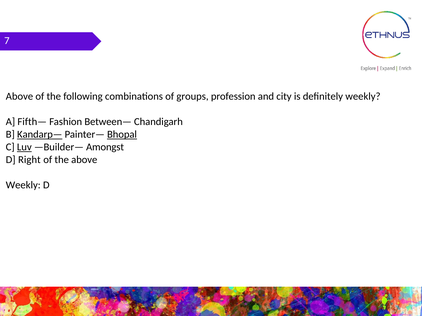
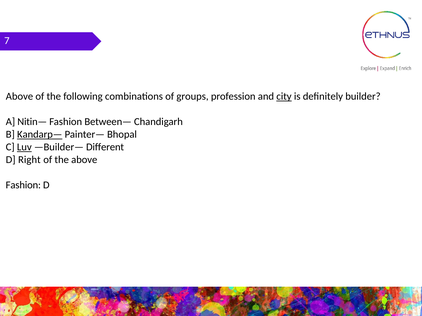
city underline: none -> present (284, 97)
definitely weekly: weekly -> builder (363, 97)
Fifth—: Fifth— -> Nitin— (32, 122)
Bhopal underline: present -> none (122, 135)
Amongst: Amongst -> Different (105, 147)
Weekly: Weekly -> Fashion (23, 185)
